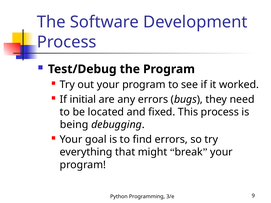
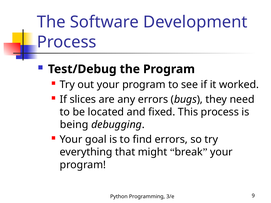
initial: initial -> slices (83, 100)
